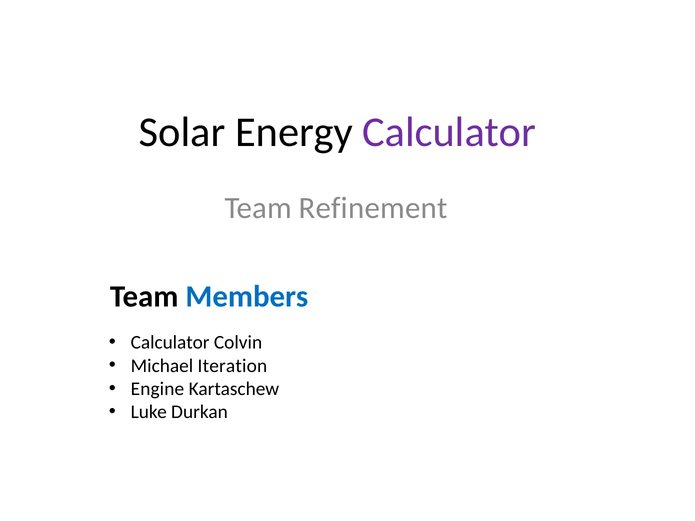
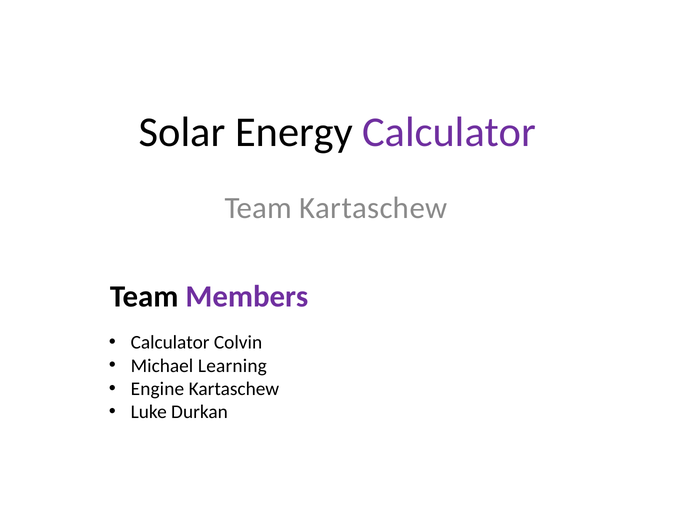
Team Refinement: Refinement -> Kartaschew (373, 208)
Members colour: blue -> purple (247, 297)
Iteration: Iteration -> Learning (232, 366)
